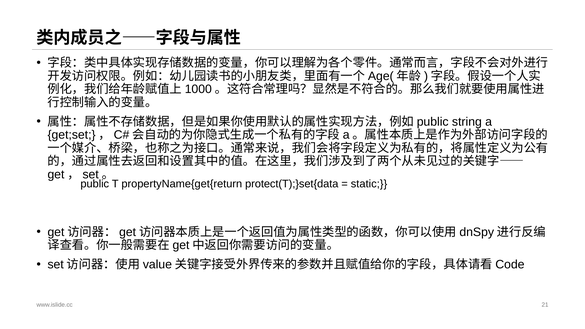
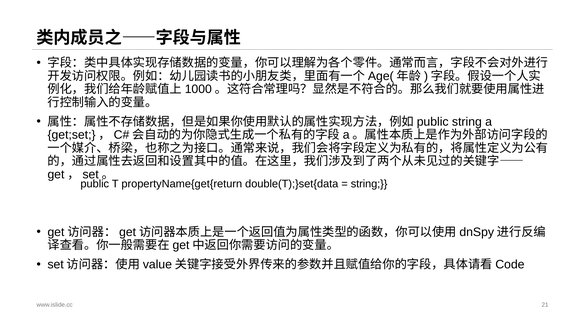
protect(T);}set{data: protect(T);}set{data -> double(T);}set{data (292, 184)
static: static -> string (369, 184)
